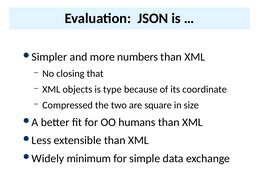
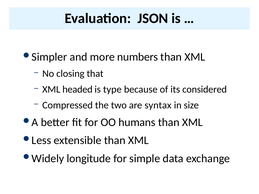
objects: objects -> headed (77, 89)
coordinate: coordinate -> considered (205, 89)
square: square -> syntax (158, 105)
minimum: minimum -> longitude (89, 159)
